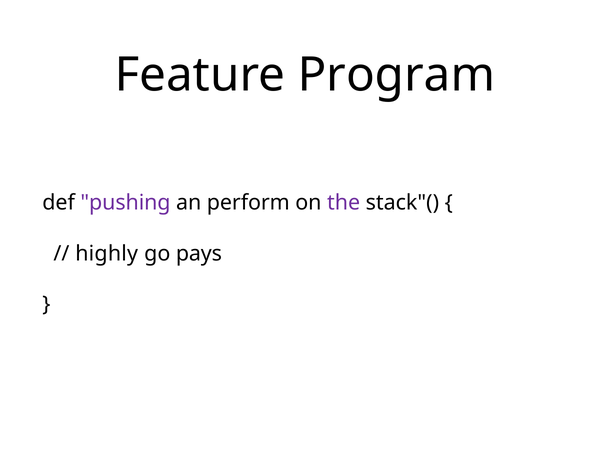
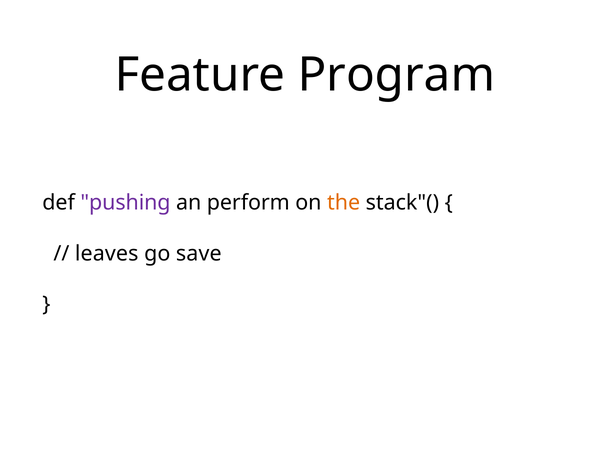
the colour: purple -> orange (344, 202)
highly: highly -> leaves (107, 253)
pays: pays -> save (199, 253)
